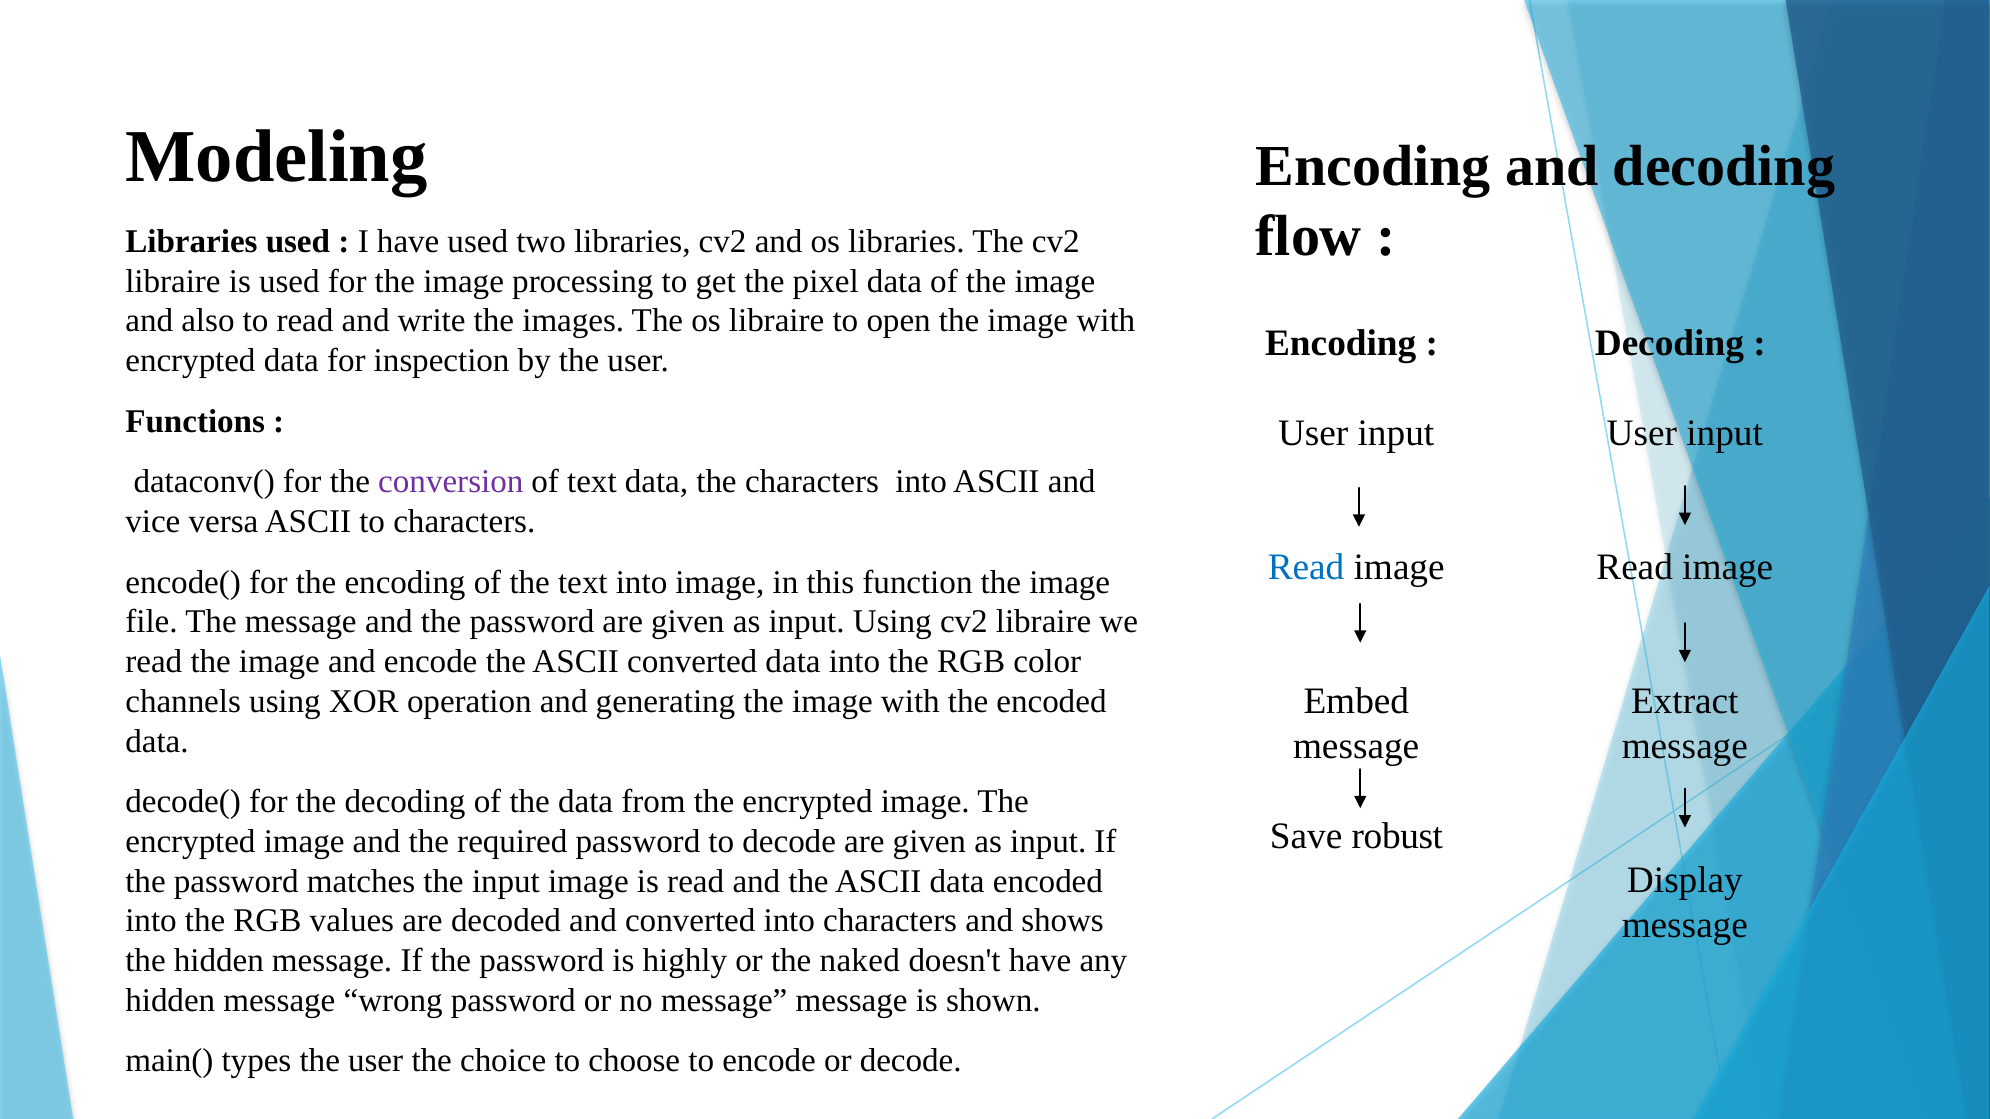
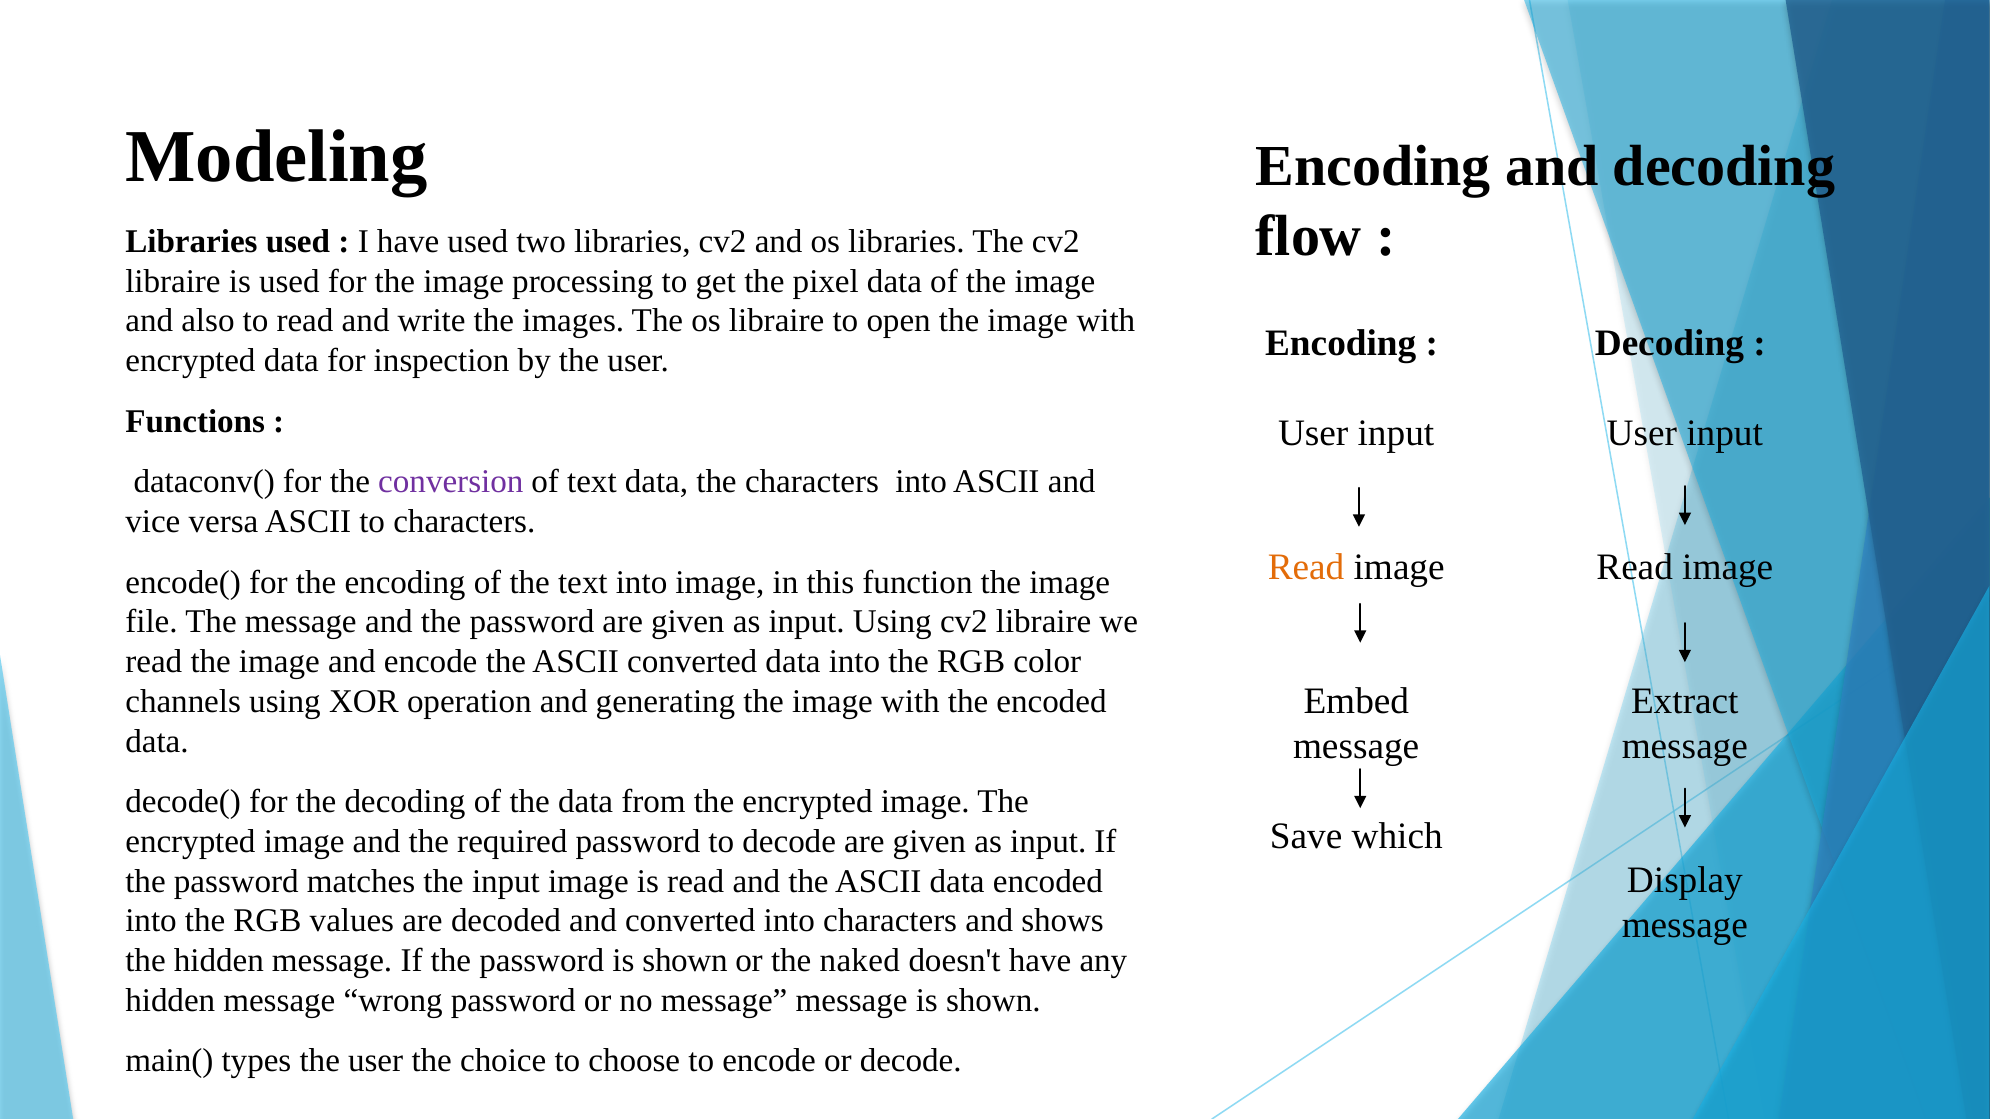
Read colour: blue -> orange (1306, 568)
robust: robust -> which (1397, 836)
password is highly: highly -> shown (685, 961)
